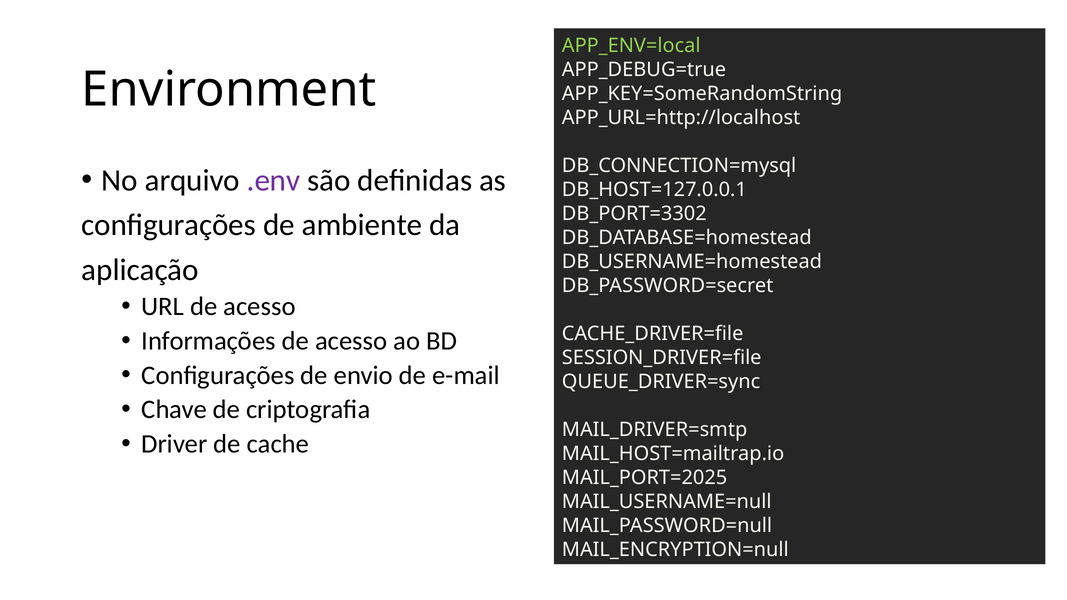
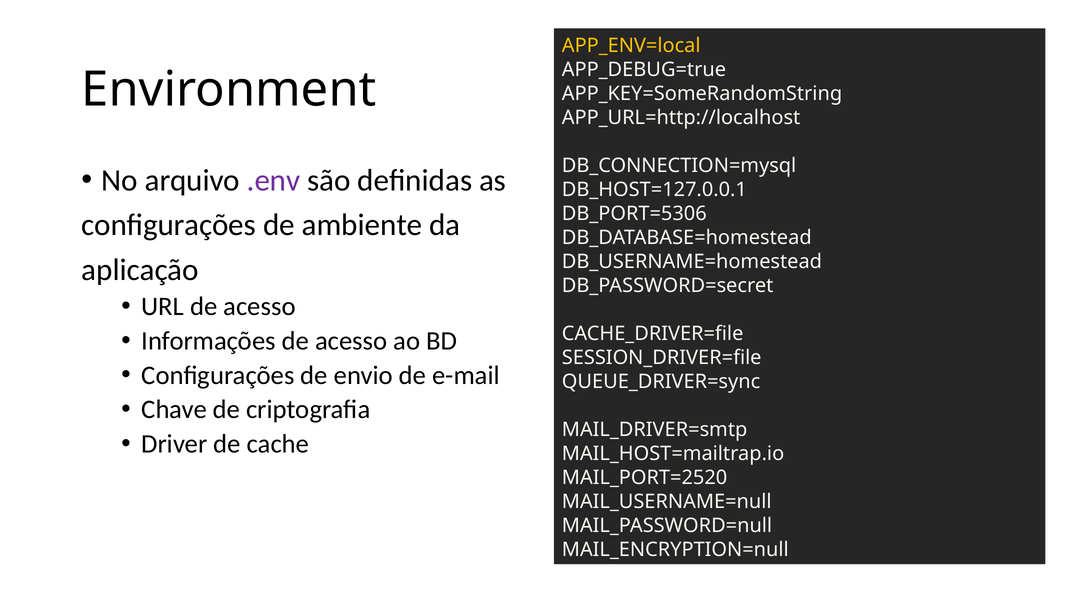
APP_ENV=local colour: light green -> yellow (631, 46)
DB_PORT=3302: DB_PORT=3302 -> DB_PORT=5306 (634, 214)
MAIL_PORT=2025: MAIL_PORT=2025 -> MAIL_PORT=2520 (645, 478)
